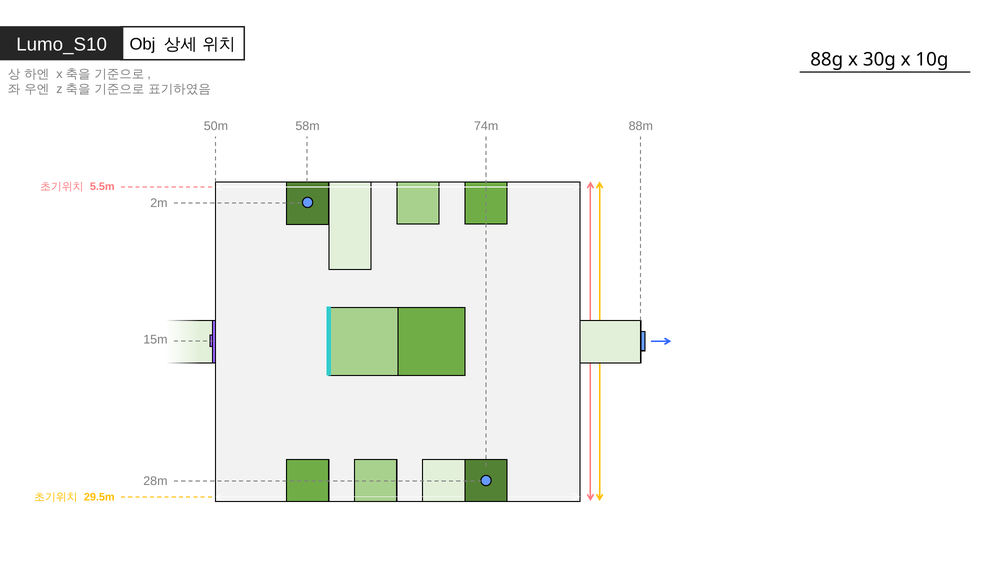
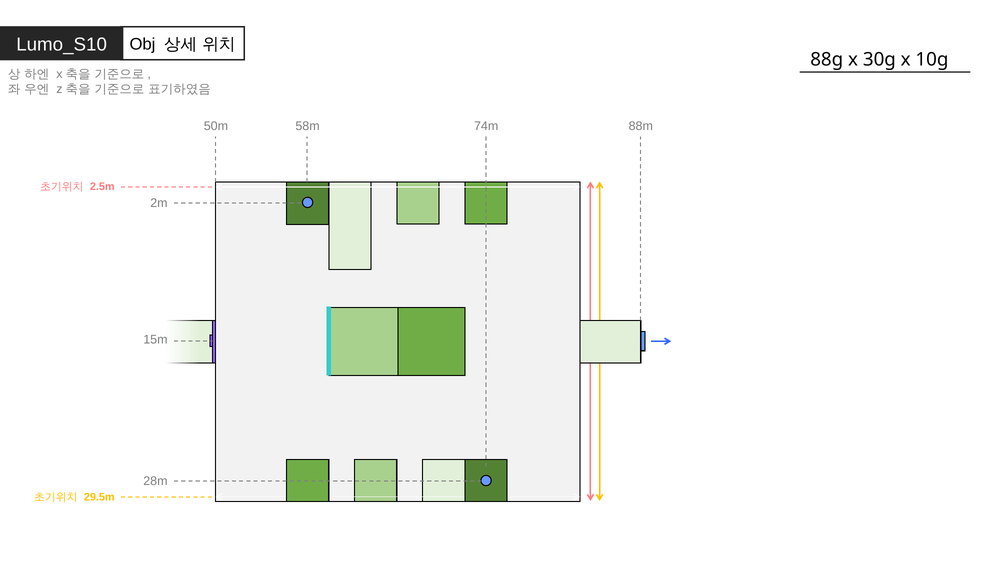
5.5m: 5.5m -> 2.5m (102, 186)
